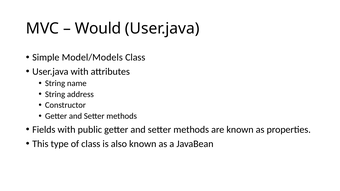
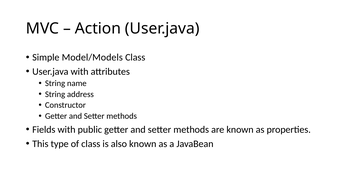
Would: Would -> Action (98, 29)
